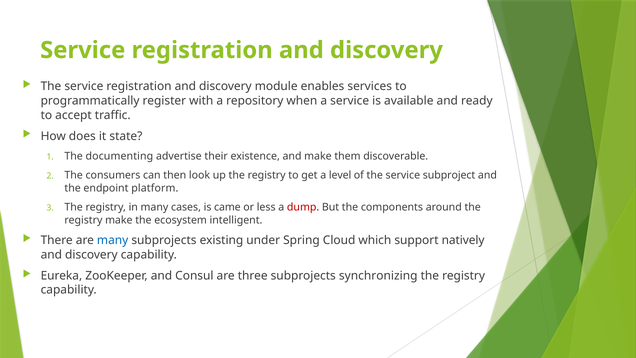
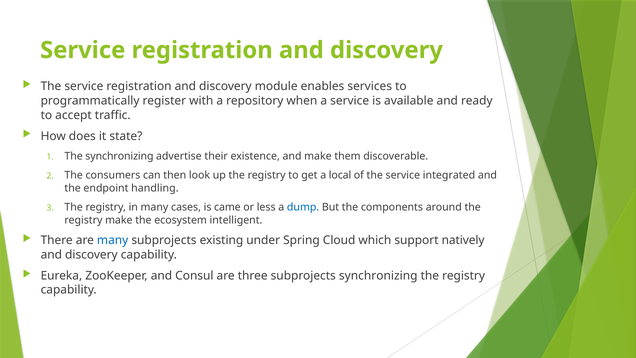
The documenting: documenting -> synchronizing (119, 156)
level: level -> local (340, 175)
subproject: subproject -> integrated (449, 175)
platform: platform -> handling (155, 188)
dump colour: red -> blue (303, 207)
